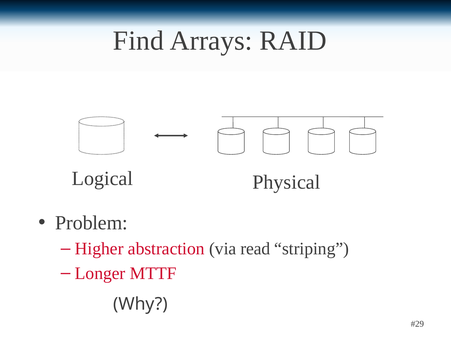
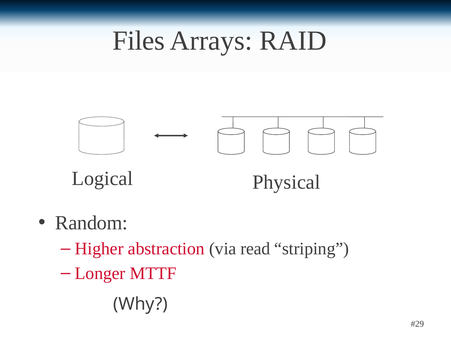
Find: Find -> Files (139, 41)
Problem: Problem -> Random (91, 222)
